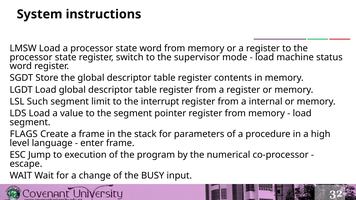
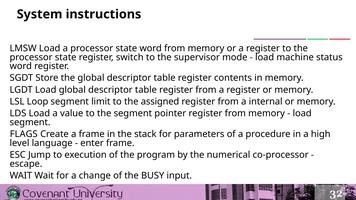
Such: Such -> Loop (38, 102)
interrupt: interrupt -> assigned (160, 102)
